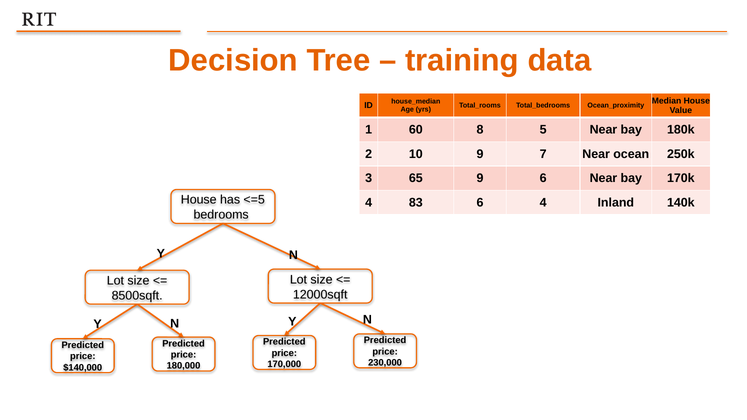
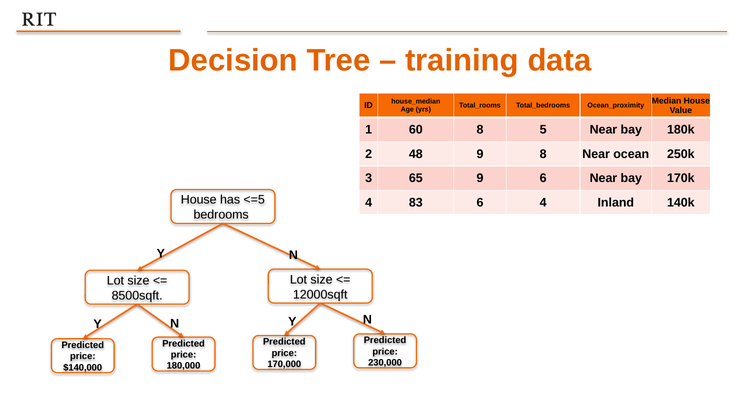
10: 10 -> 48 (416, 154)
9 7: 7 -> 8 (543, 154)
